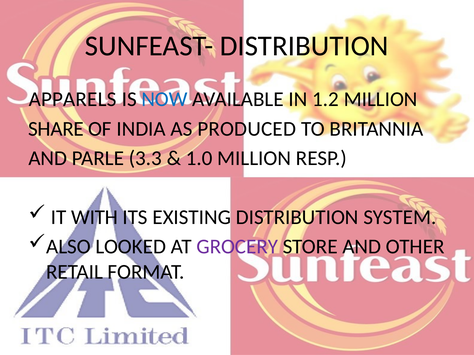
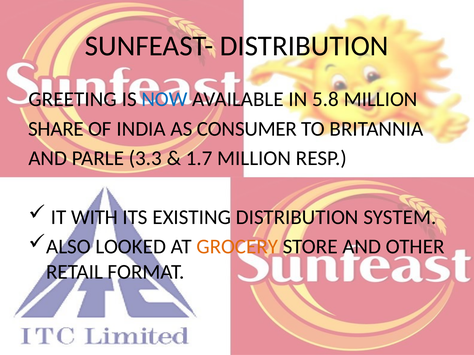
APPARELS: APPARELS -> GREETING (73, 99)
1.2: 1.2 -> 5.8 (326, 99)
PRODUCED: PRODUCED -> CONSUMER (247, 129)
1.0: 1.0 -> 1.7 (199, 158)
GROCERY colour: purple -> orange (237, 247)
